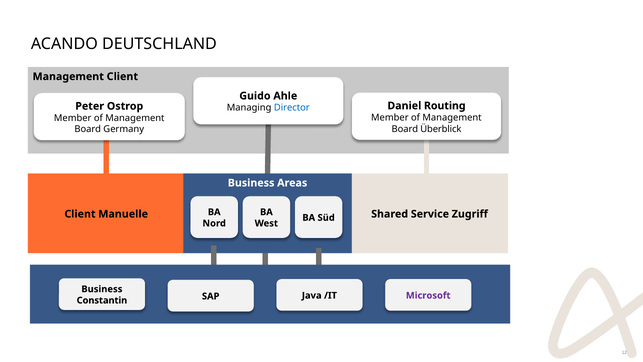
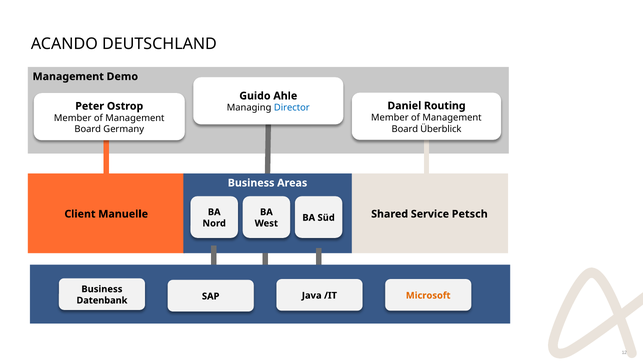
Management Client: Client -> Demo (122, 77)
Zugriff: Zugriff -> Petsch (470, 214)
Constantin: Constantin -> Datenbank (102, 300)
Microsoft colour: purple -> orange (428, 295)
